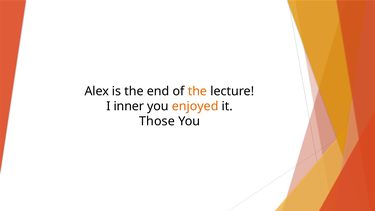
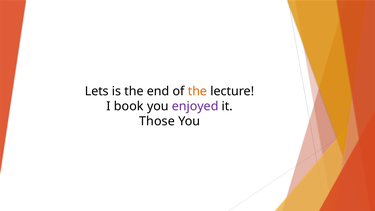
Alex: Alex -> Lets (97, 91)
inner: inner -> book (129, 106)
enjoyed colour: orange -> purple (195, 106)
